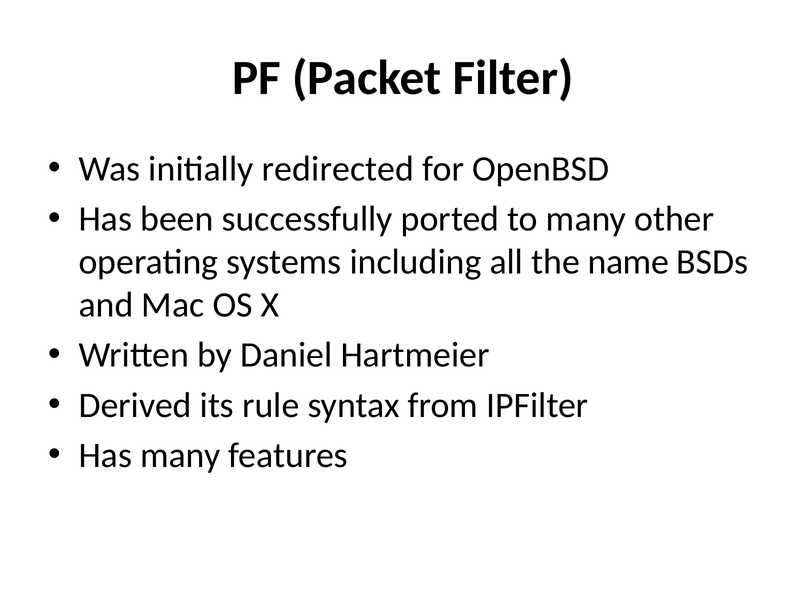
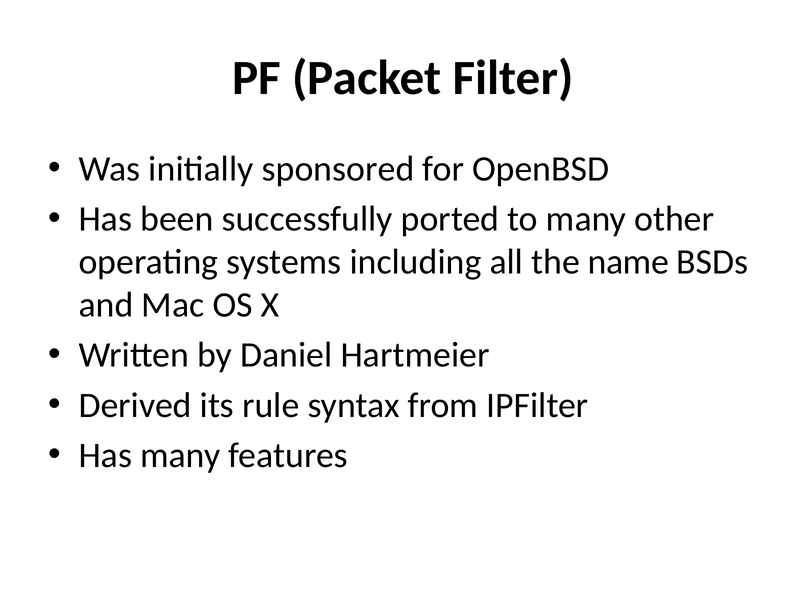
redirected: redirected -> sponsored (338, 169)
